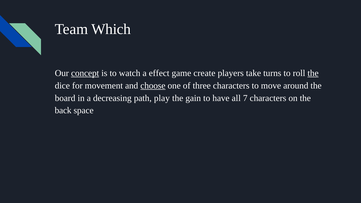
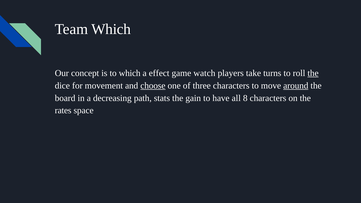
concept underline: present -> none (85, 73)
to watch: watch -> which (130, 73)
create: create -> watch (204, 73)
around underline: none -> present (296, 86)
play: play -> stats (162, 98)
7: 7 -> 8 (245, 98)
back: back -> rates (63, 111)
